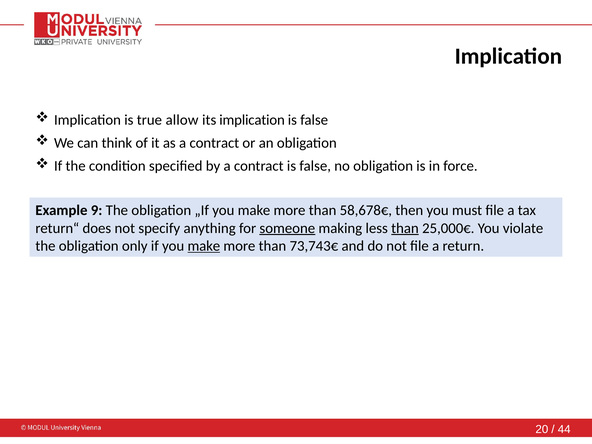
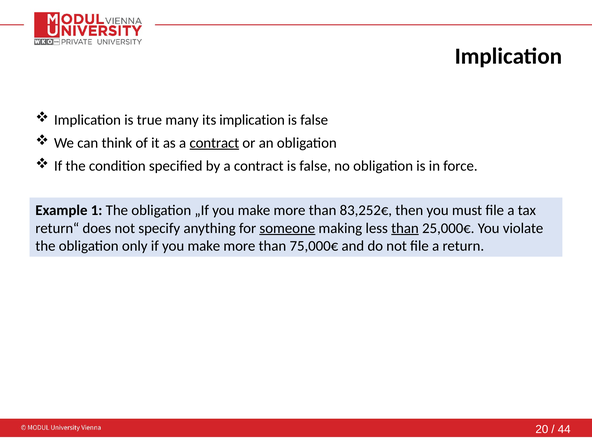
allow: allow -> many (182, 120)
contract underline: none -> present (214, 143)
9: 9 -> 1 (97, 210)
58,678€: 58,678€ -> 83,252€ (366, 210)
make underline: present -> none (204, 246)
73,743€: 73,743€ -> 75,000€ (314, 246)
